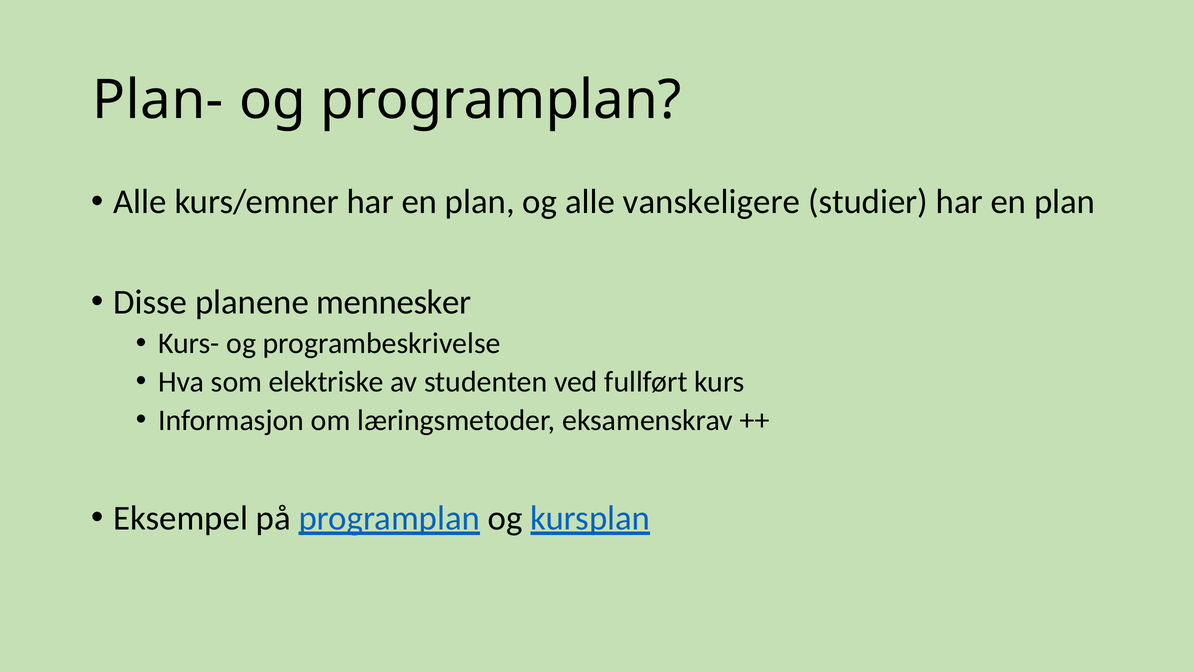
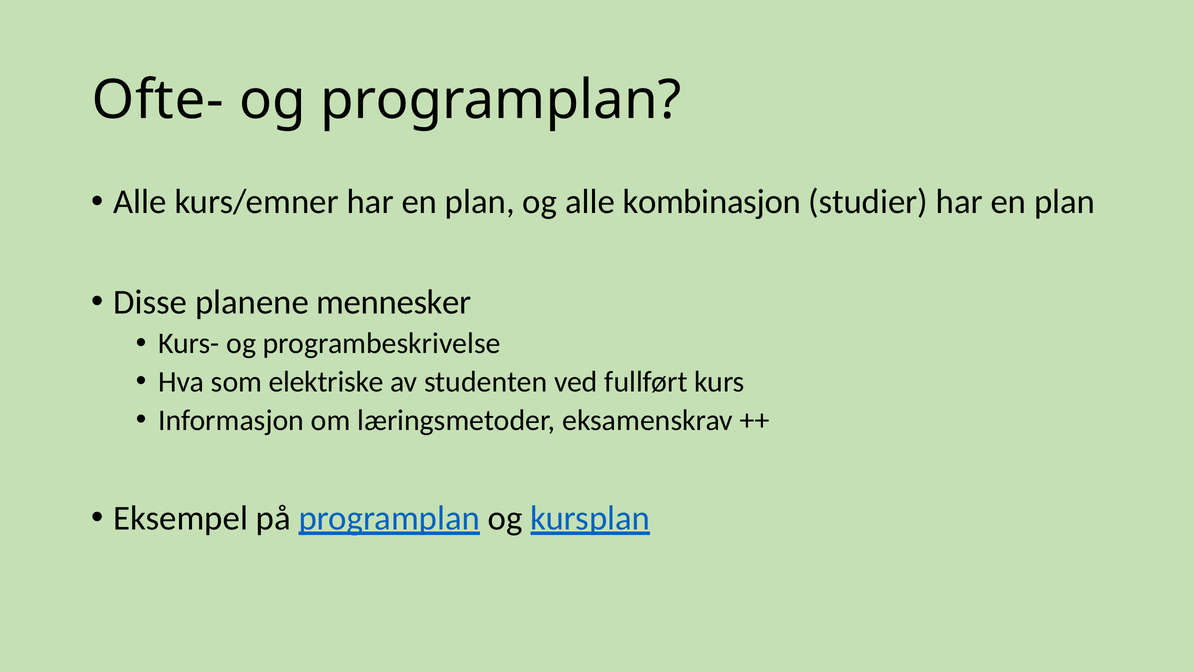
Plan-: Plan- -> Ofte- (158, 100)
vanskeligere: vanskeligere -> kombinasjon (712, 202)
